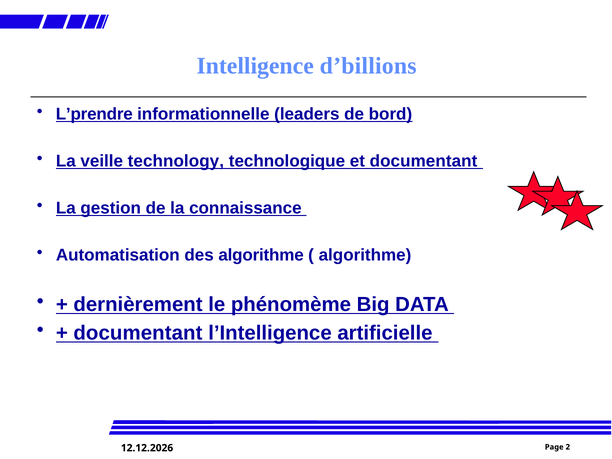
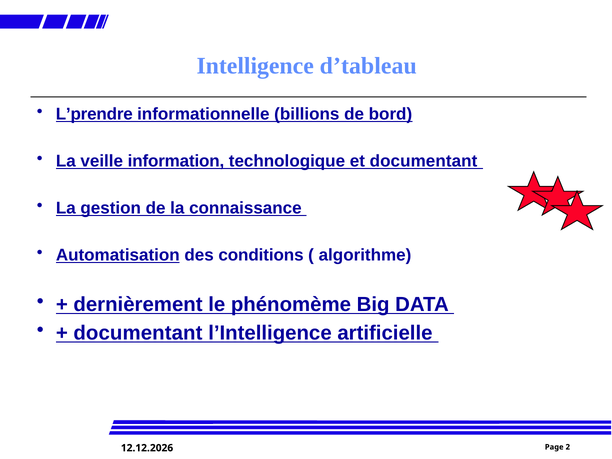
d’billions: d’billions -> d’tableau (368, 66)
leaders: leaders -> billions (307, 114)
technology: technology -> information (176, 161)
Automatisation underline: none -> present (118, 255)
des algorithme: algorithme -> conditions (261, 255)
